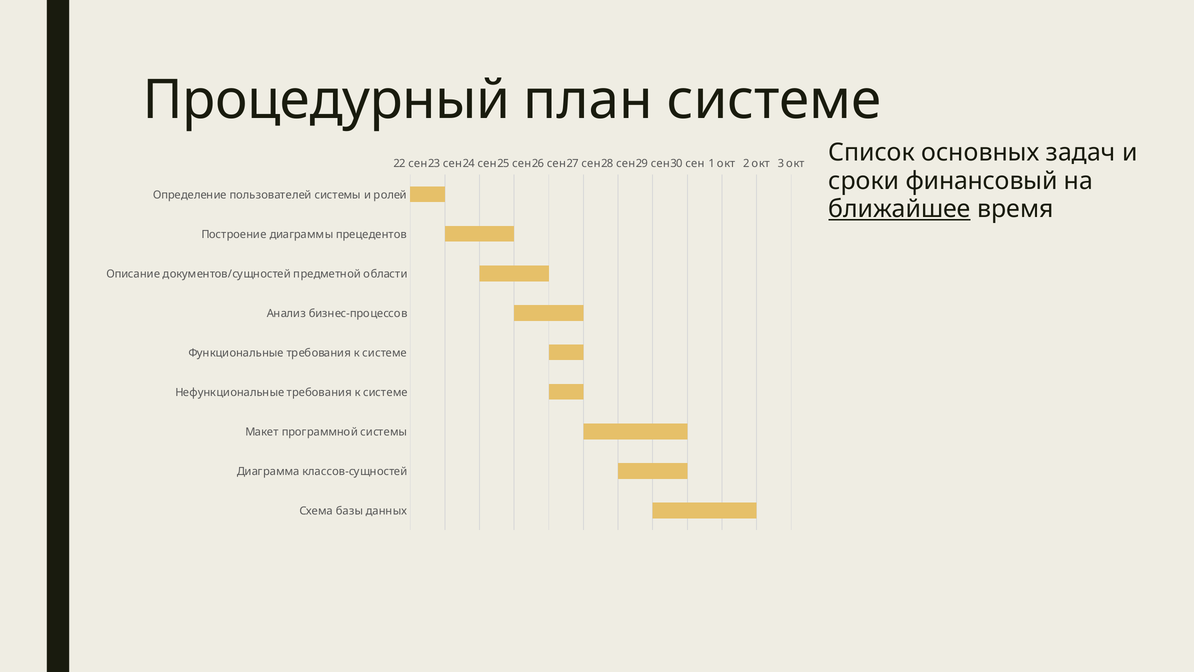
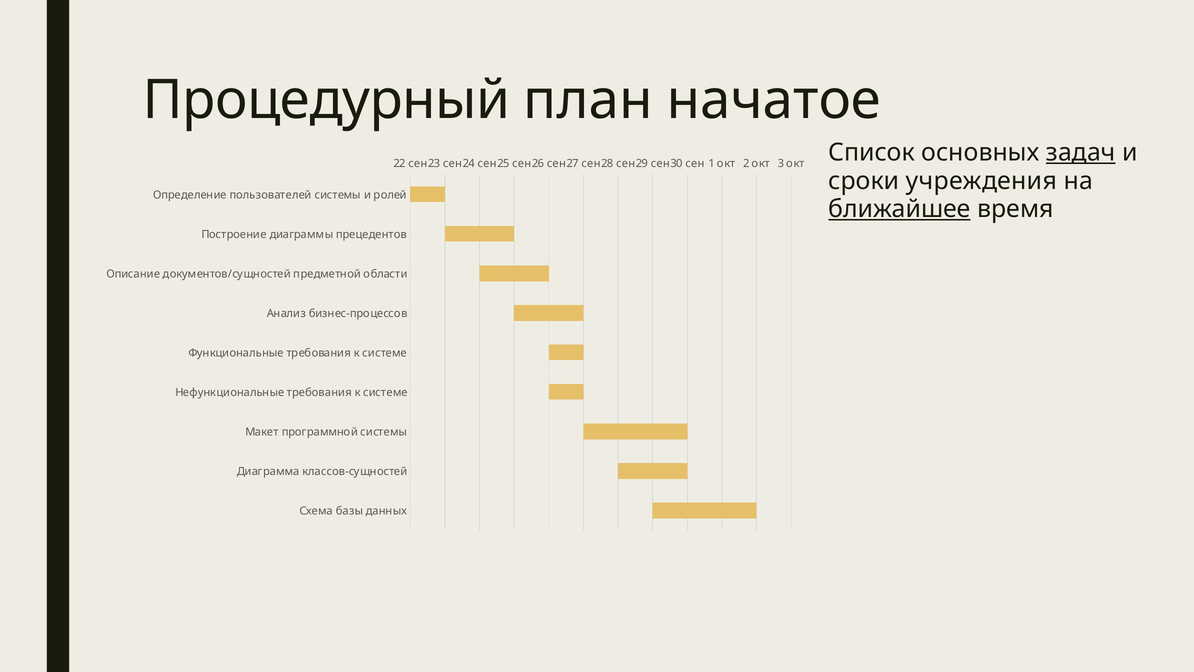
план системе: системе -> начатое (774, 100)
задач underline: none -> present (1081, 153)
финансовый: финансовый -> учреждения (981, 181)
